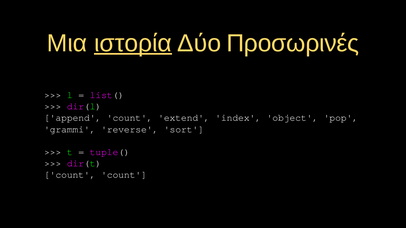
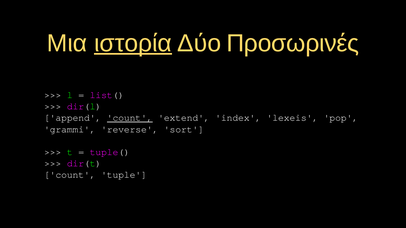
count underline: none -> present (130, 118)
object: object -> lexeis (292, 118)
count count: count -> tuple (124, 175)
